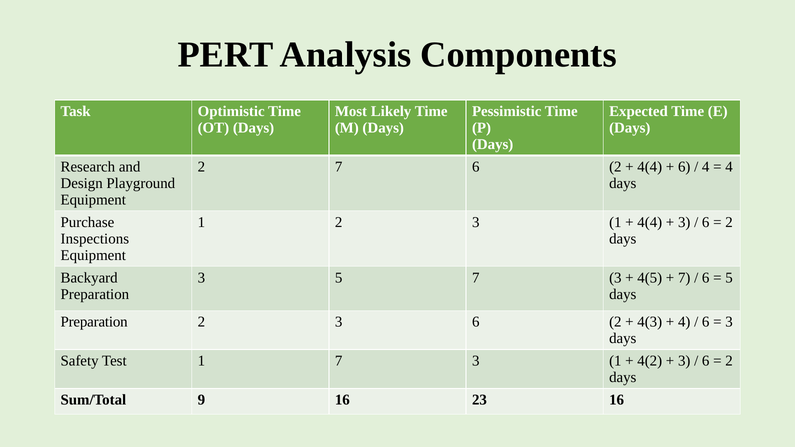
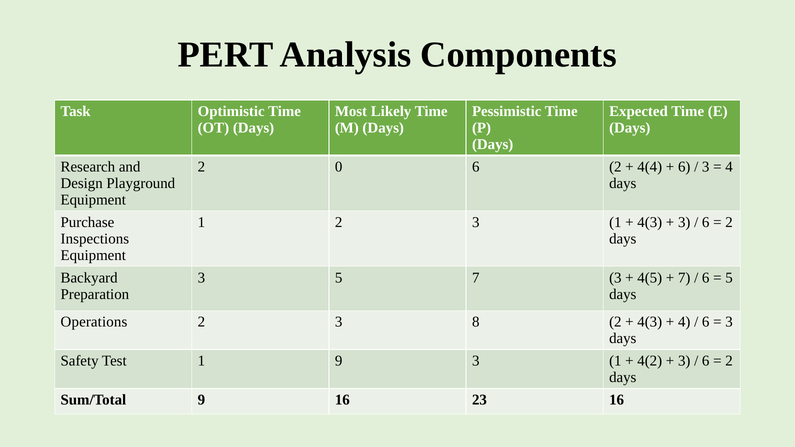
2 7: 7 -> 0 (339, 167)
4: 4 -> 3 (706, 167)
4(4: 4(4 -> 4(3 (650, 222)
Preparation: Preparation -> Operations (94, 322)
3 6: 6 -> 8 (476, 322)
1 7: 7 -> 9 (339, 361)
